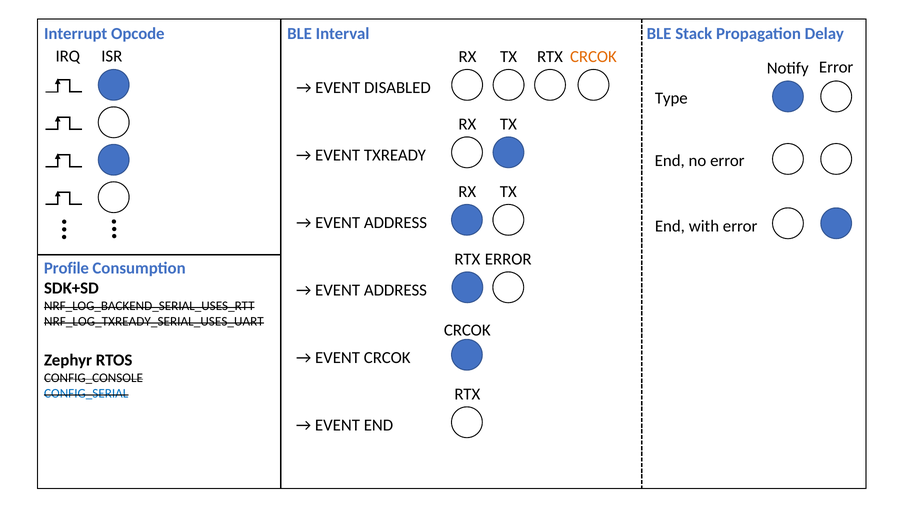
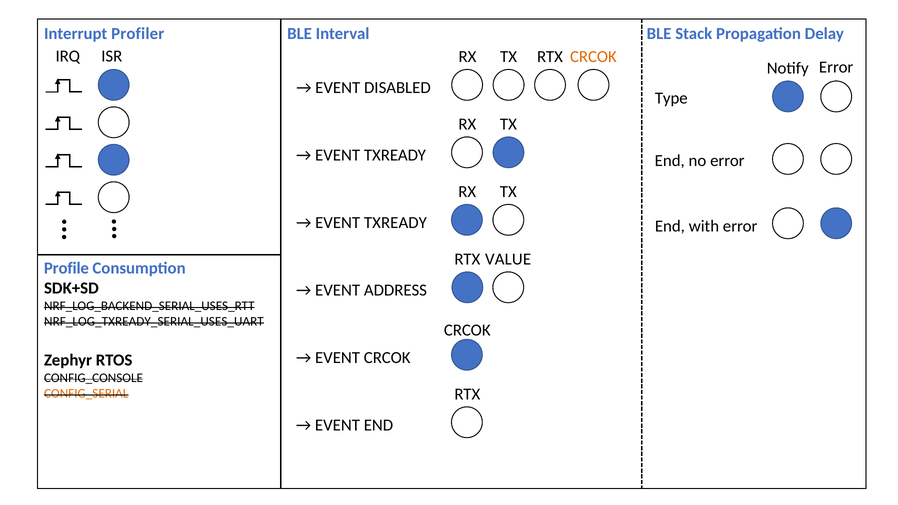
Opcode: Opcode -> Profiler (138, 34)
ADDRESS: ADDRESS -> TXREADY (395, 223)
RTX ERROR: ERROR -> VALUE (508, 259)
CONFIG_SERIAL colour: blue -> orange (86, 394)
